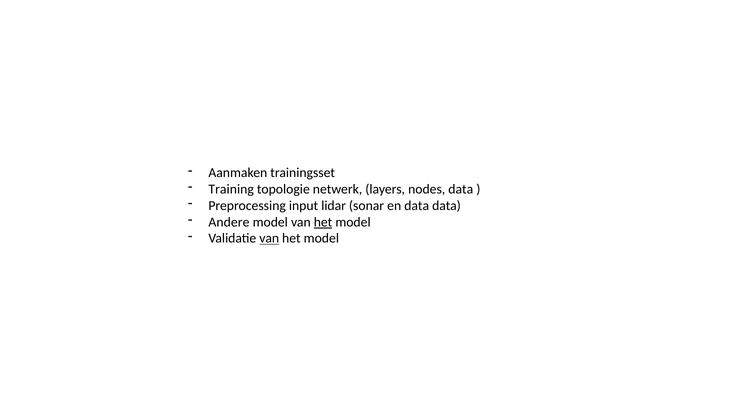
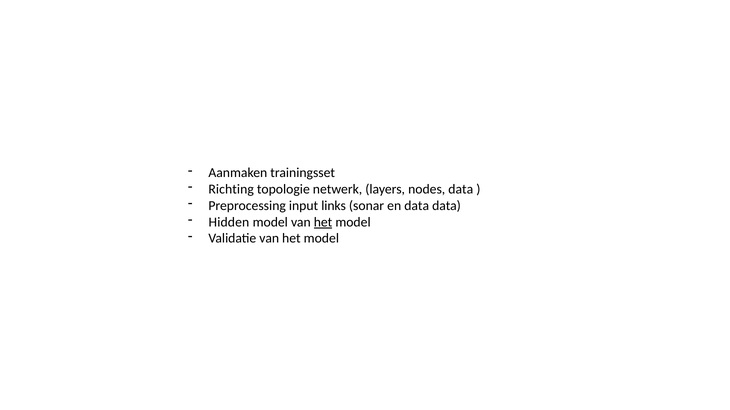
Training: Training -> Richting (231, 189)
lidar: lidar -> links (334, 206)
Andere: Andere -> Hidden (229, 222)
van underline: present -> none (269, 239)
